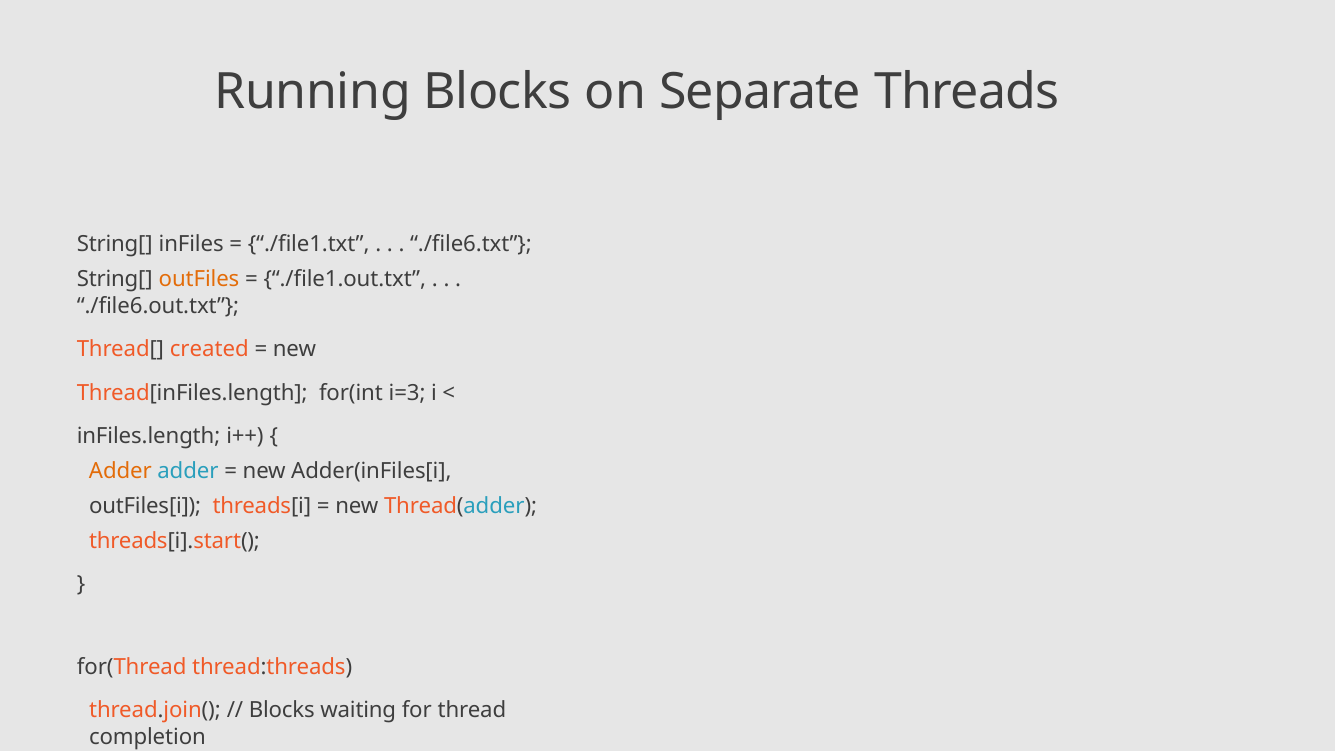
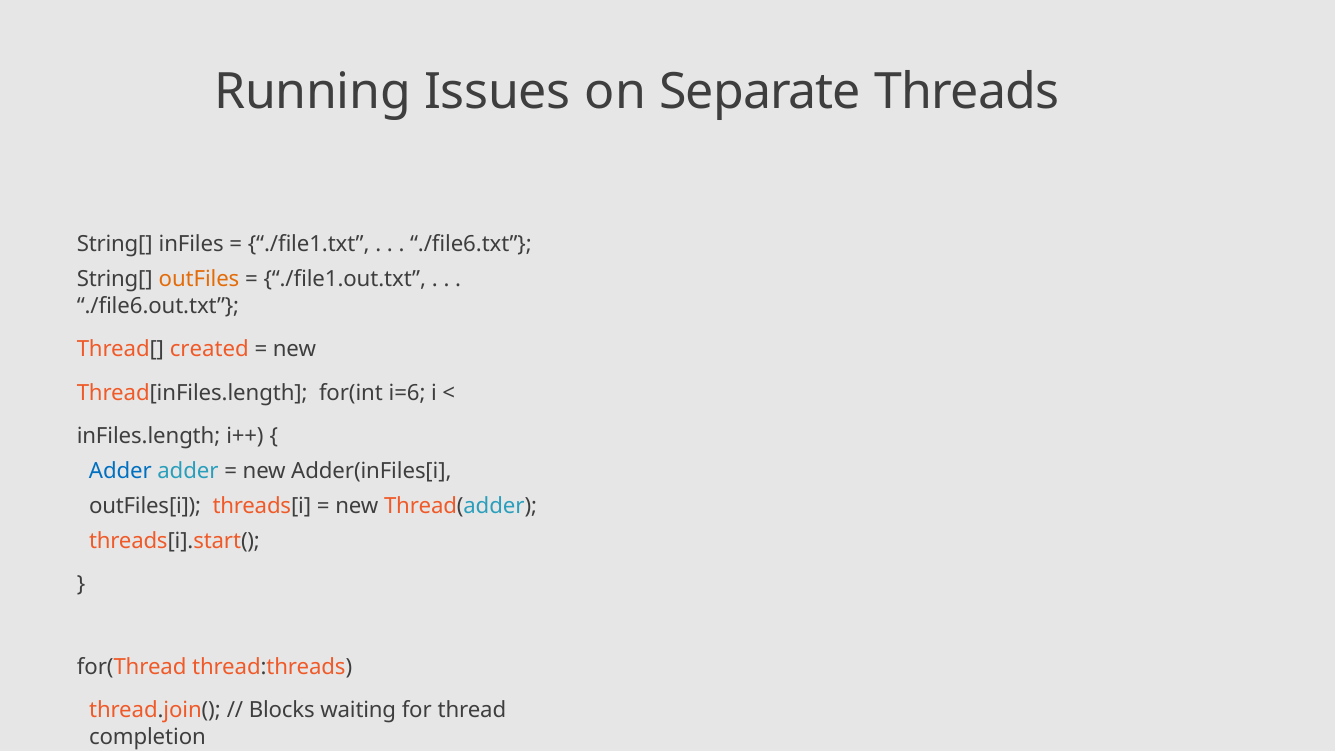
Running Blocks: Blocks -> Issues (497, 92)
i=3: i=3 -> i=6 (407, 393)
Adder colour: orange -> blue (120, 471)
